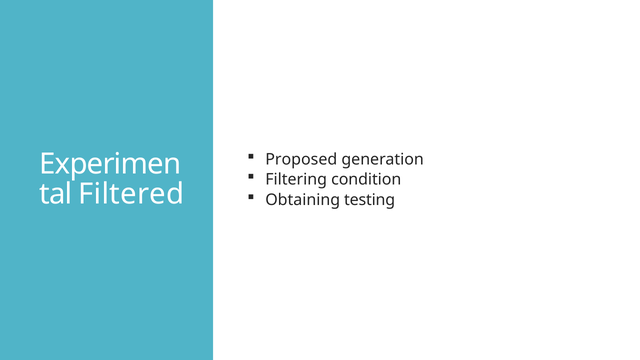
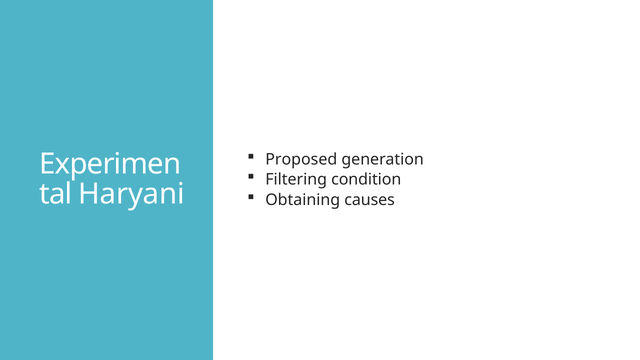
Filtered: Filtered -> Haryani (132, 194)
testing: testing -> causes (370, 200)
